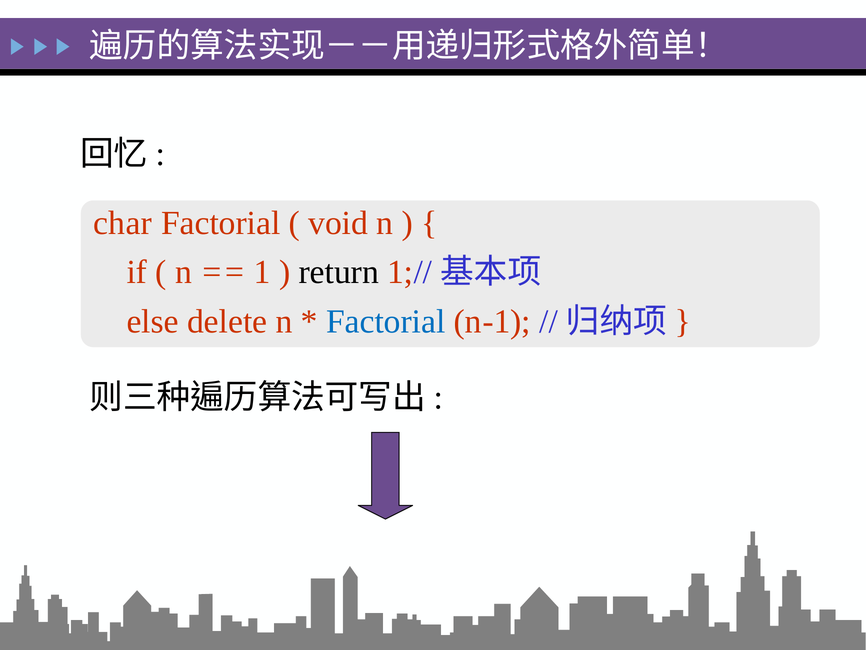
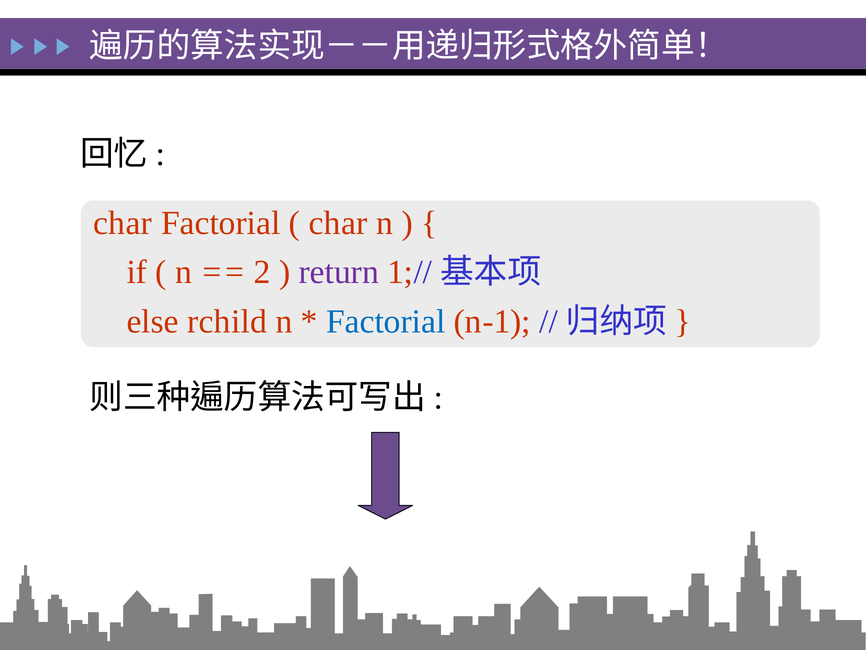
void: void -> char (338, 223)
1: 1 -> 2 (262, 272)
return colour: black -> purple (339, 272)
delete: delete -> rchild (227, 321)
